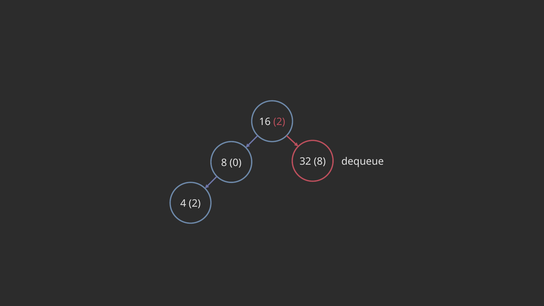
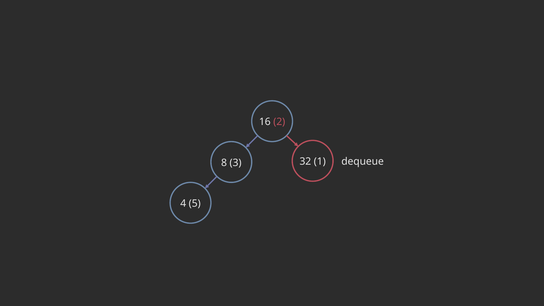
32 8: 8 -> 1 (320, 162)
0: 0 -> 3 (236, 163)
4 2: 2 -> 5 (195, 203)
